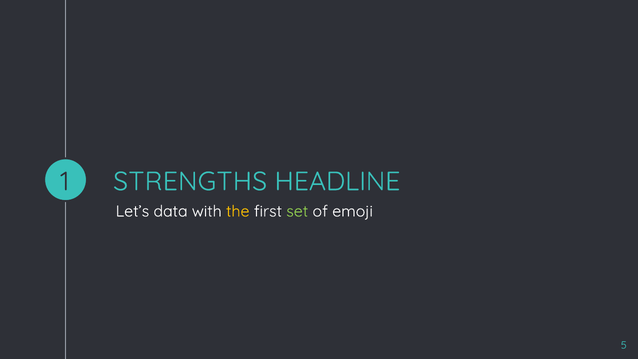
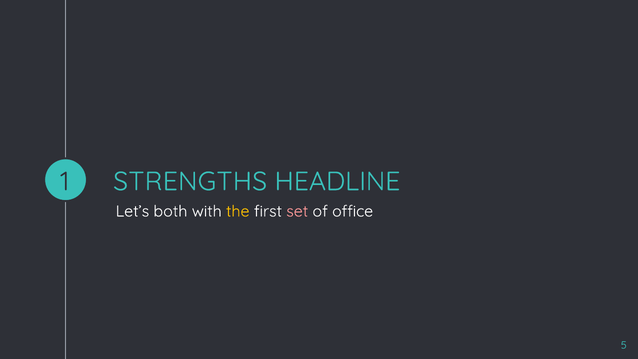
data: data -> both (170, 211)
set colour: light green -> pink (297, 211)
emoji: emoji -> office (353, 211)
